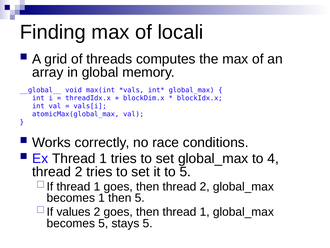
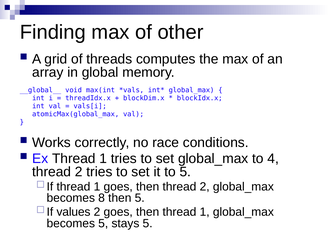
locali: locali -> other (180, 32)
becomes 1: 1 -> 8 (102, 198)
